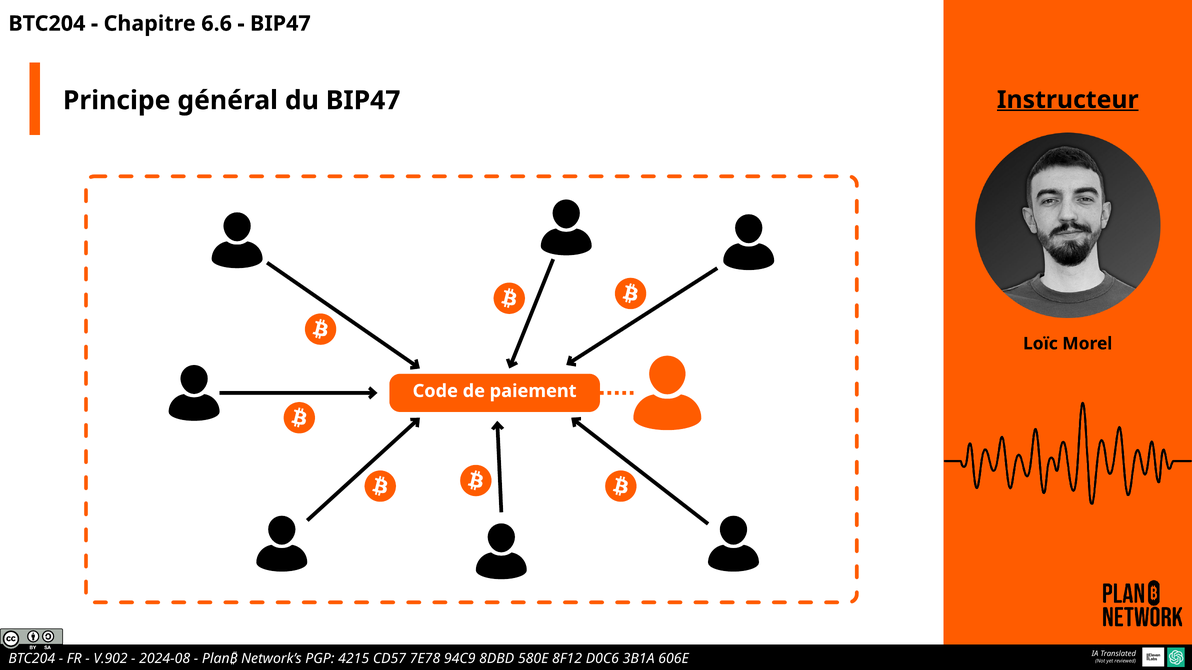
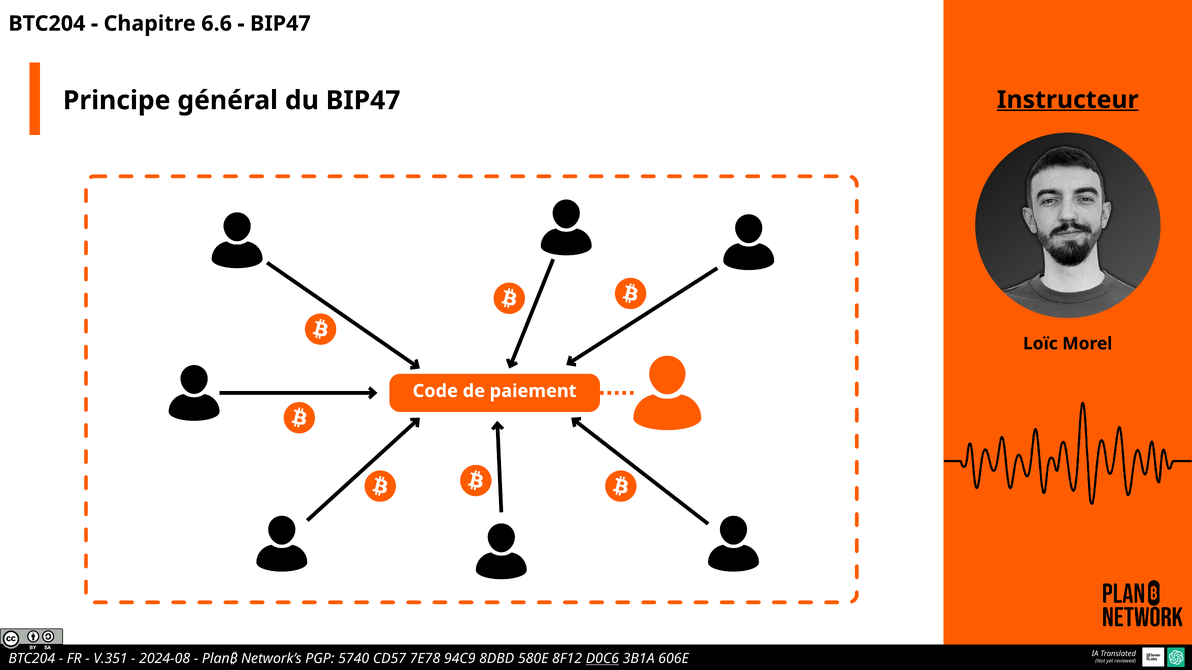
V.902: V.902 -> V.351 (111, 659)
4215: 4215 -> 5740 (354, 659)
D0C6 underline: none -> present (602, 659)
